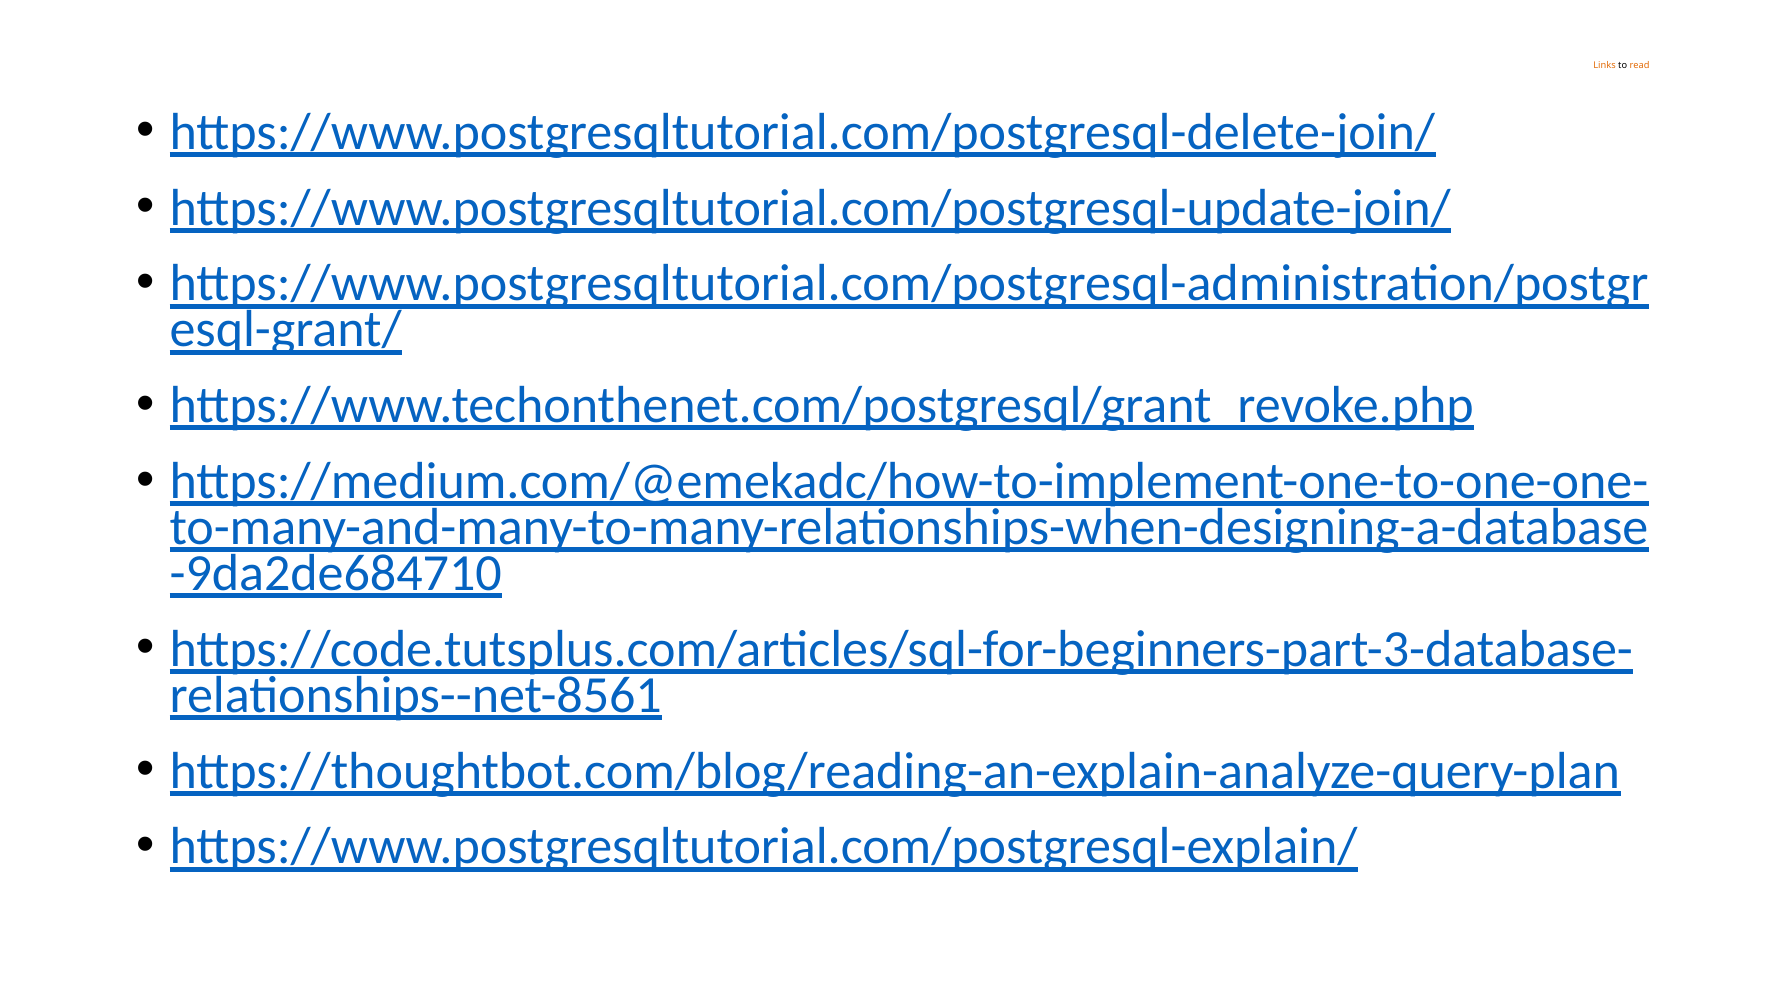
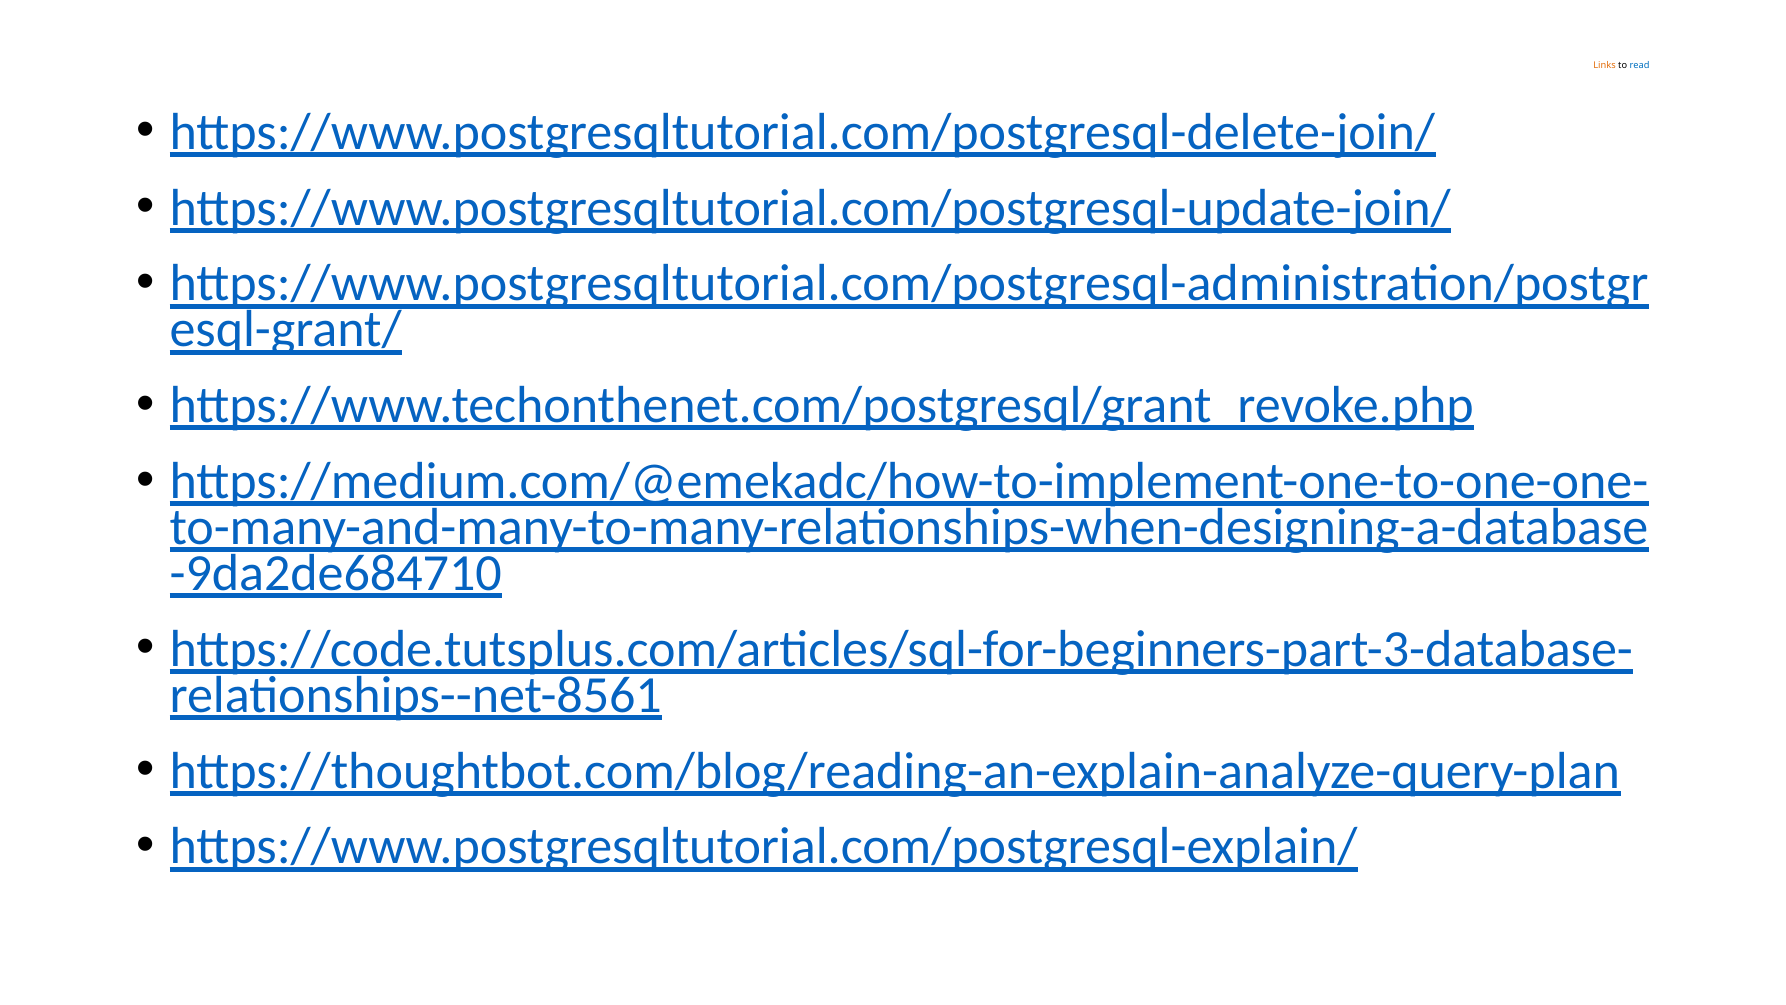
read colour: orange -> blue (1640, 65)
